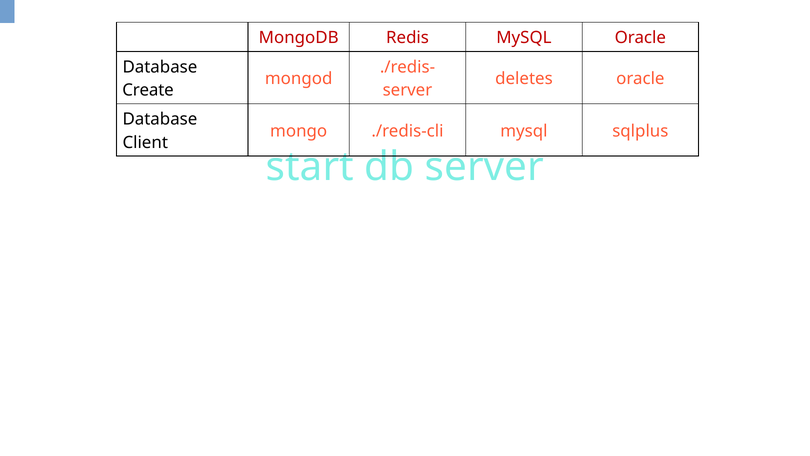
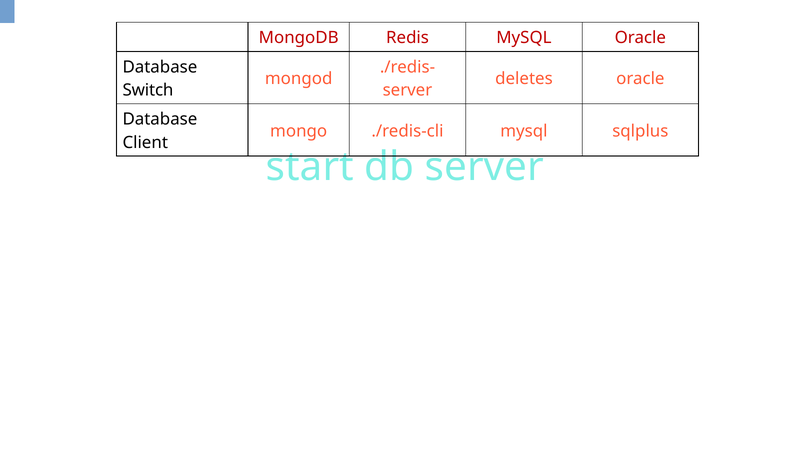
Create: Create -> Switch (148, 90)
